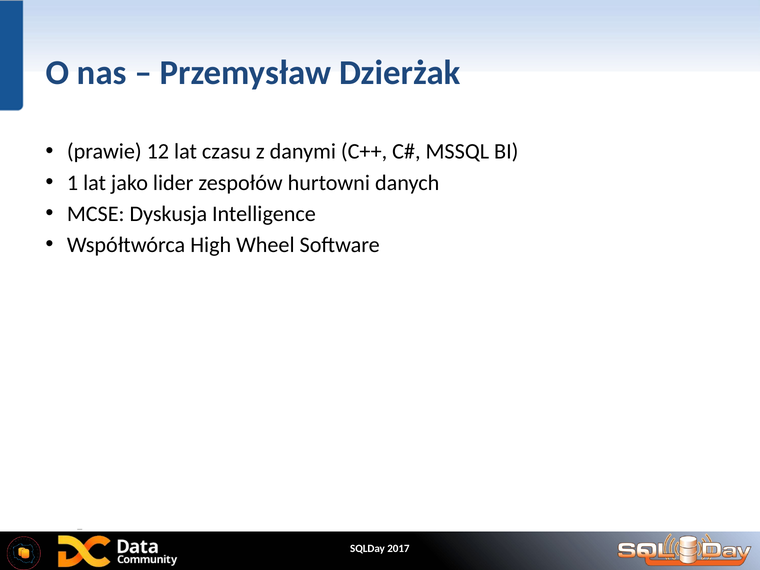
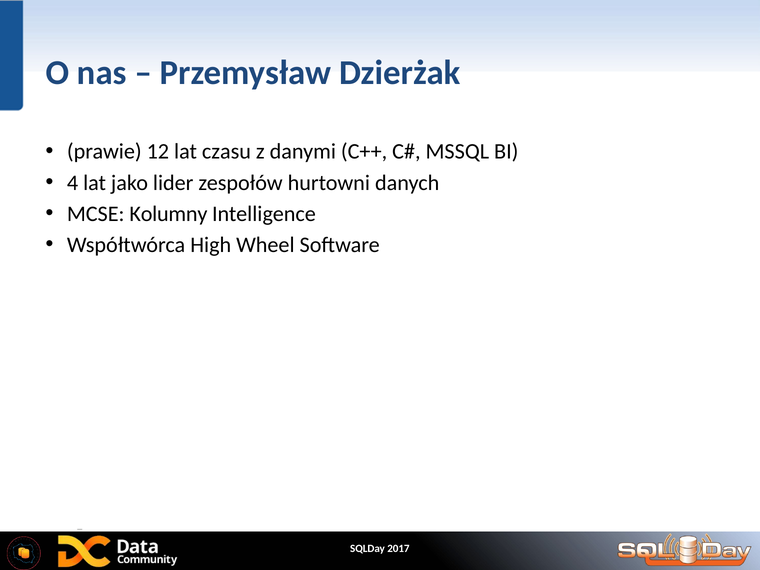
1: 1 -> 4 (73, 183)
Dyskusja: Dyskusja -> Kolumny (168, 214)
